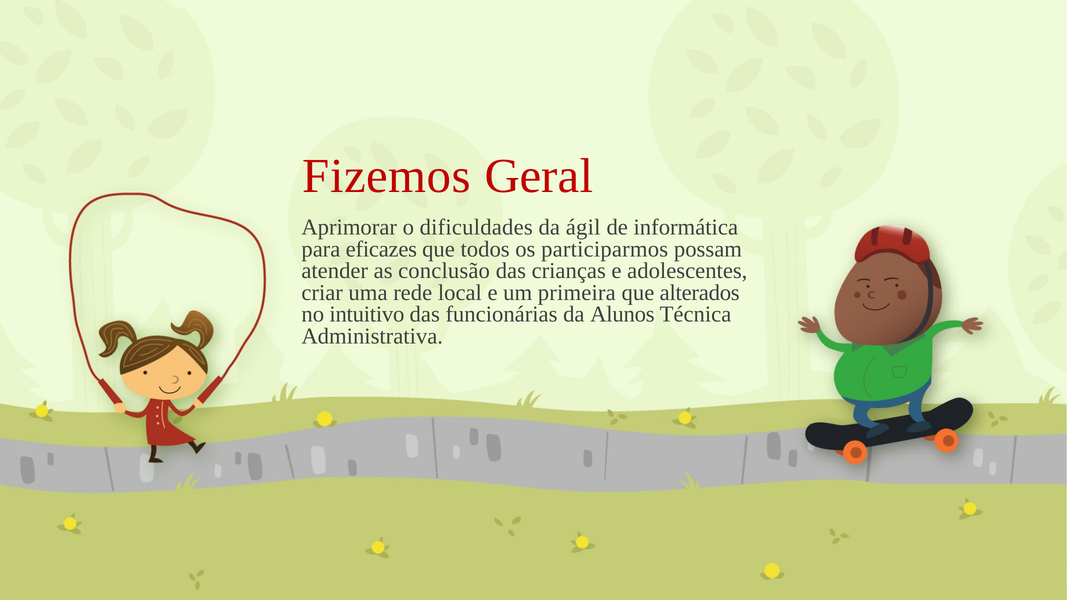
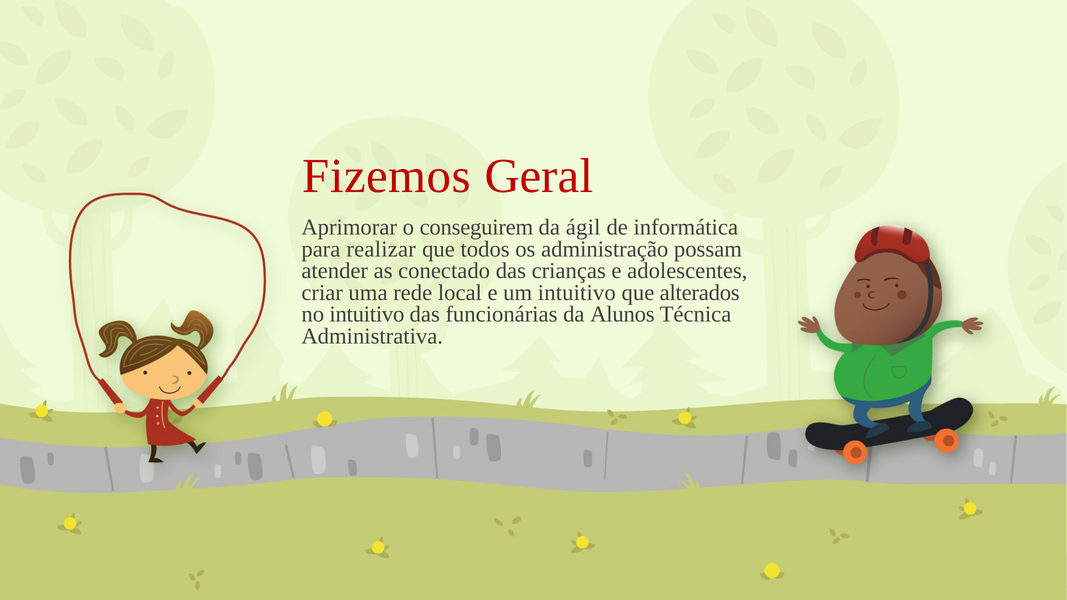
dificuldades: dificuldades -> conseguirem (476, 227)
eficazes: eficazes -> realizar (381, 249)
participarmos: participarmos -> administração (605, 249)
conclusão: conclusão -> conectado (444, 271)
um primeira: primeira -> intuitivo (577, 293)
